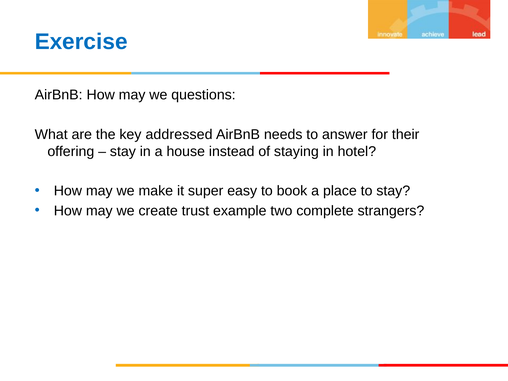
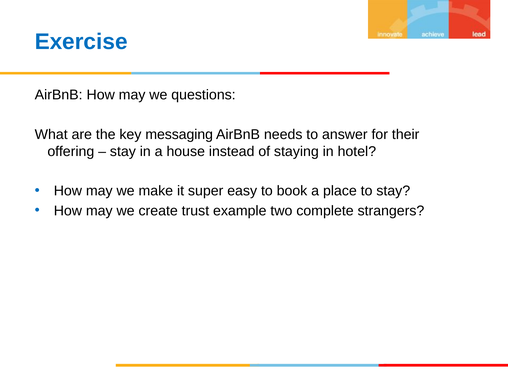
addressed: addressed -> messaging (179, 135)
